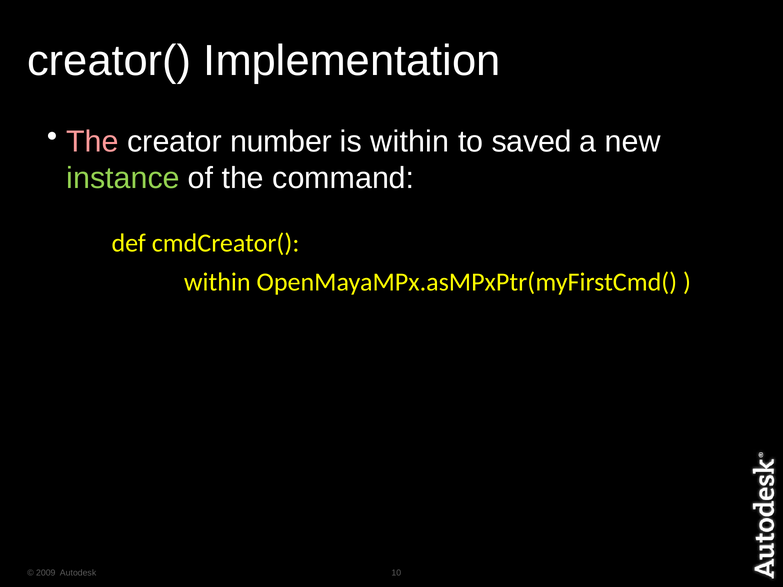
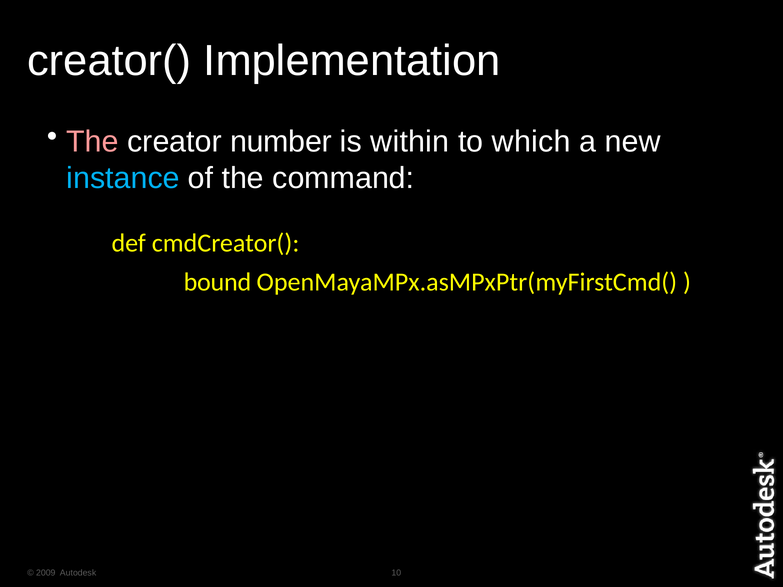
saved: saved -> which (531, 142)
instance colour: light green -> light blue (123, 178)
within: within -> bound (217, 282)
